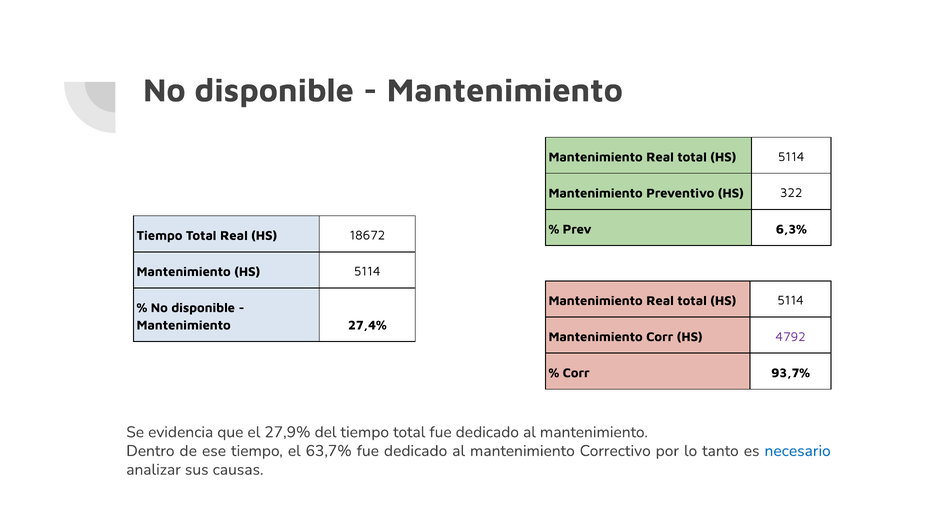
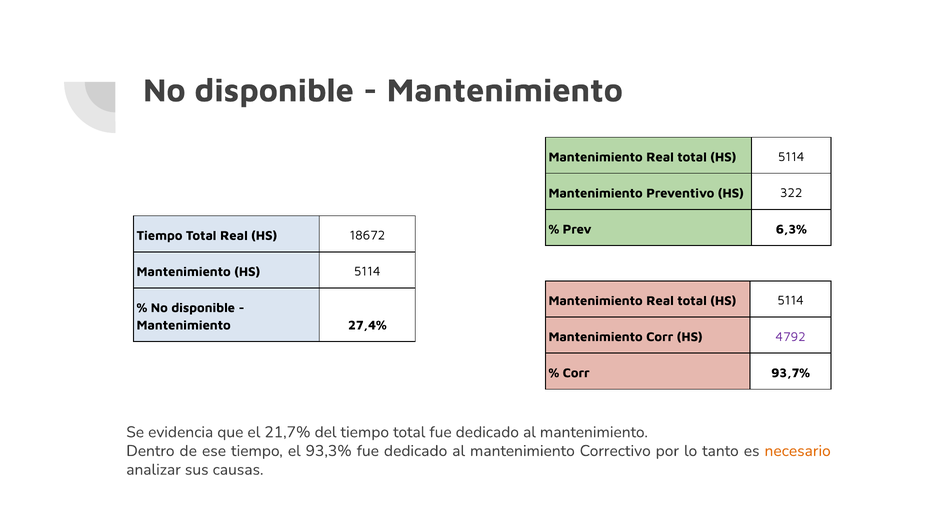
27,9%: 27,9% -> 21,7% (287, 432)
63,7%: 63,7% -> 93,3% (329, 451)
necesario colour: blue -> orange (798, 451)
